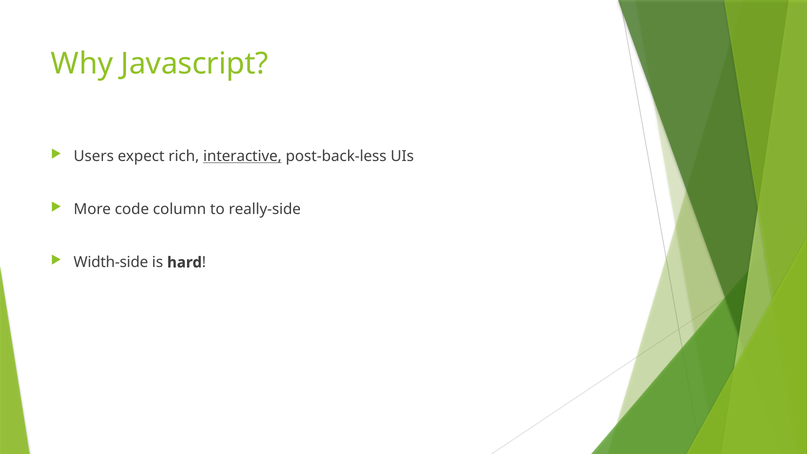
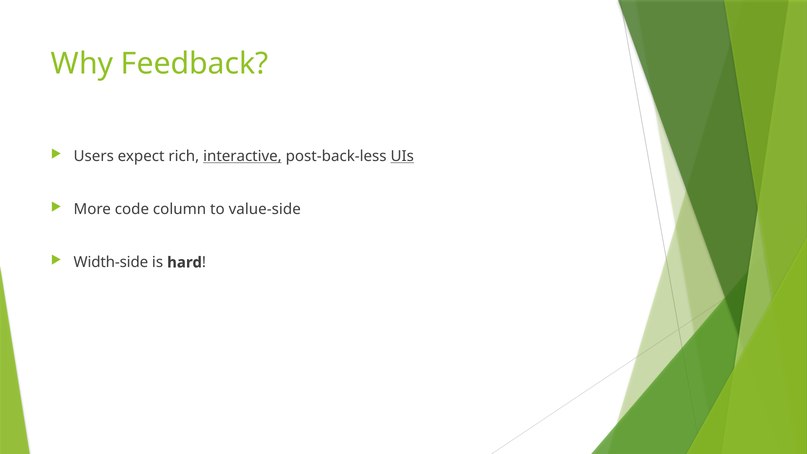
Javascript: Javascript -> Feedback (195, 64)
UIs underline: none -> present (402, 156)
really-side: really-side -> value-side (265, 209)
